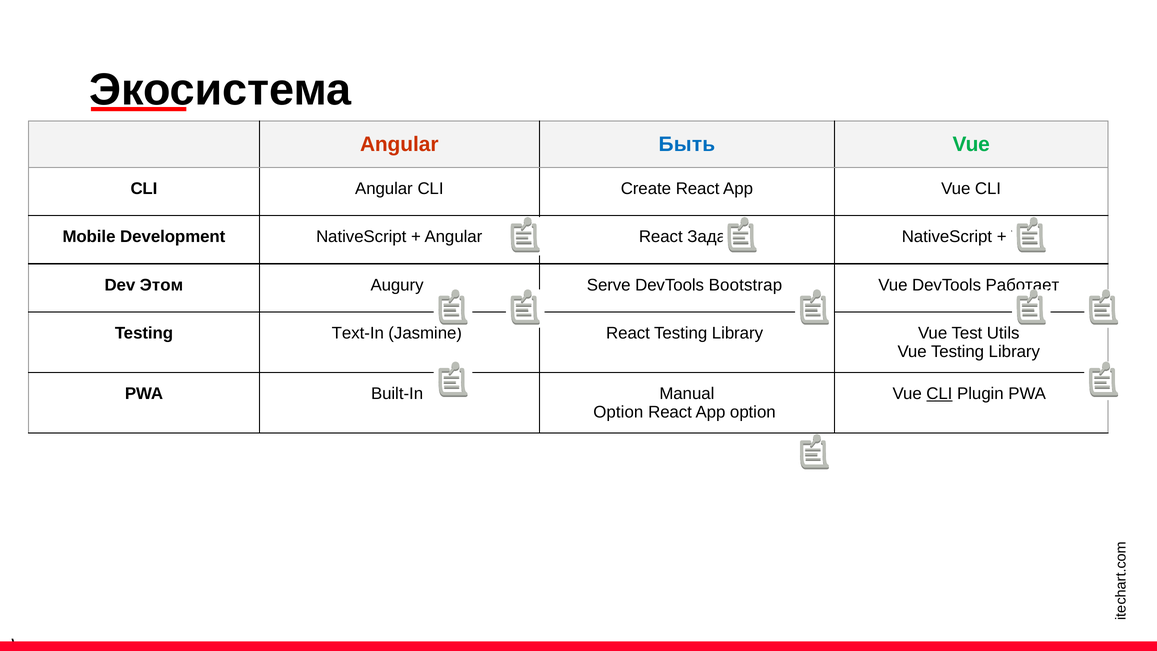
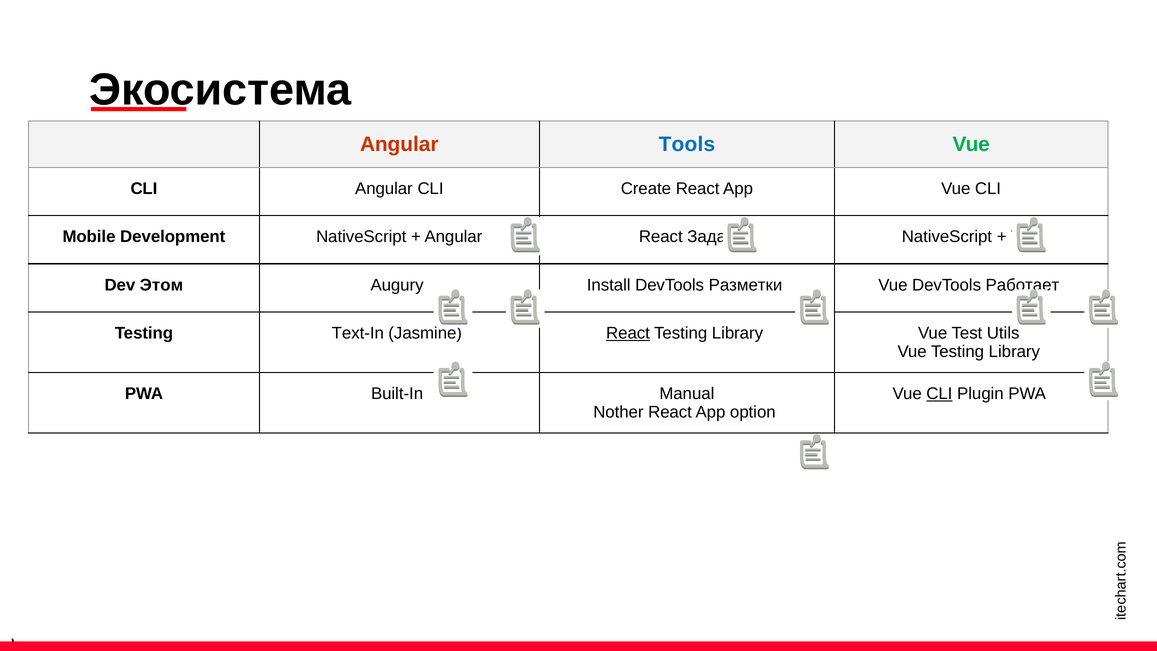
Быть: Быть -> Tools (687, 144)
Serve: Serve -> Install (609, 285)
Bootstrap: Bootstrap -> Разметки (746, 285)
React underline: none -> present (628, 333)
Option: Option -> Nother (618, 412)
